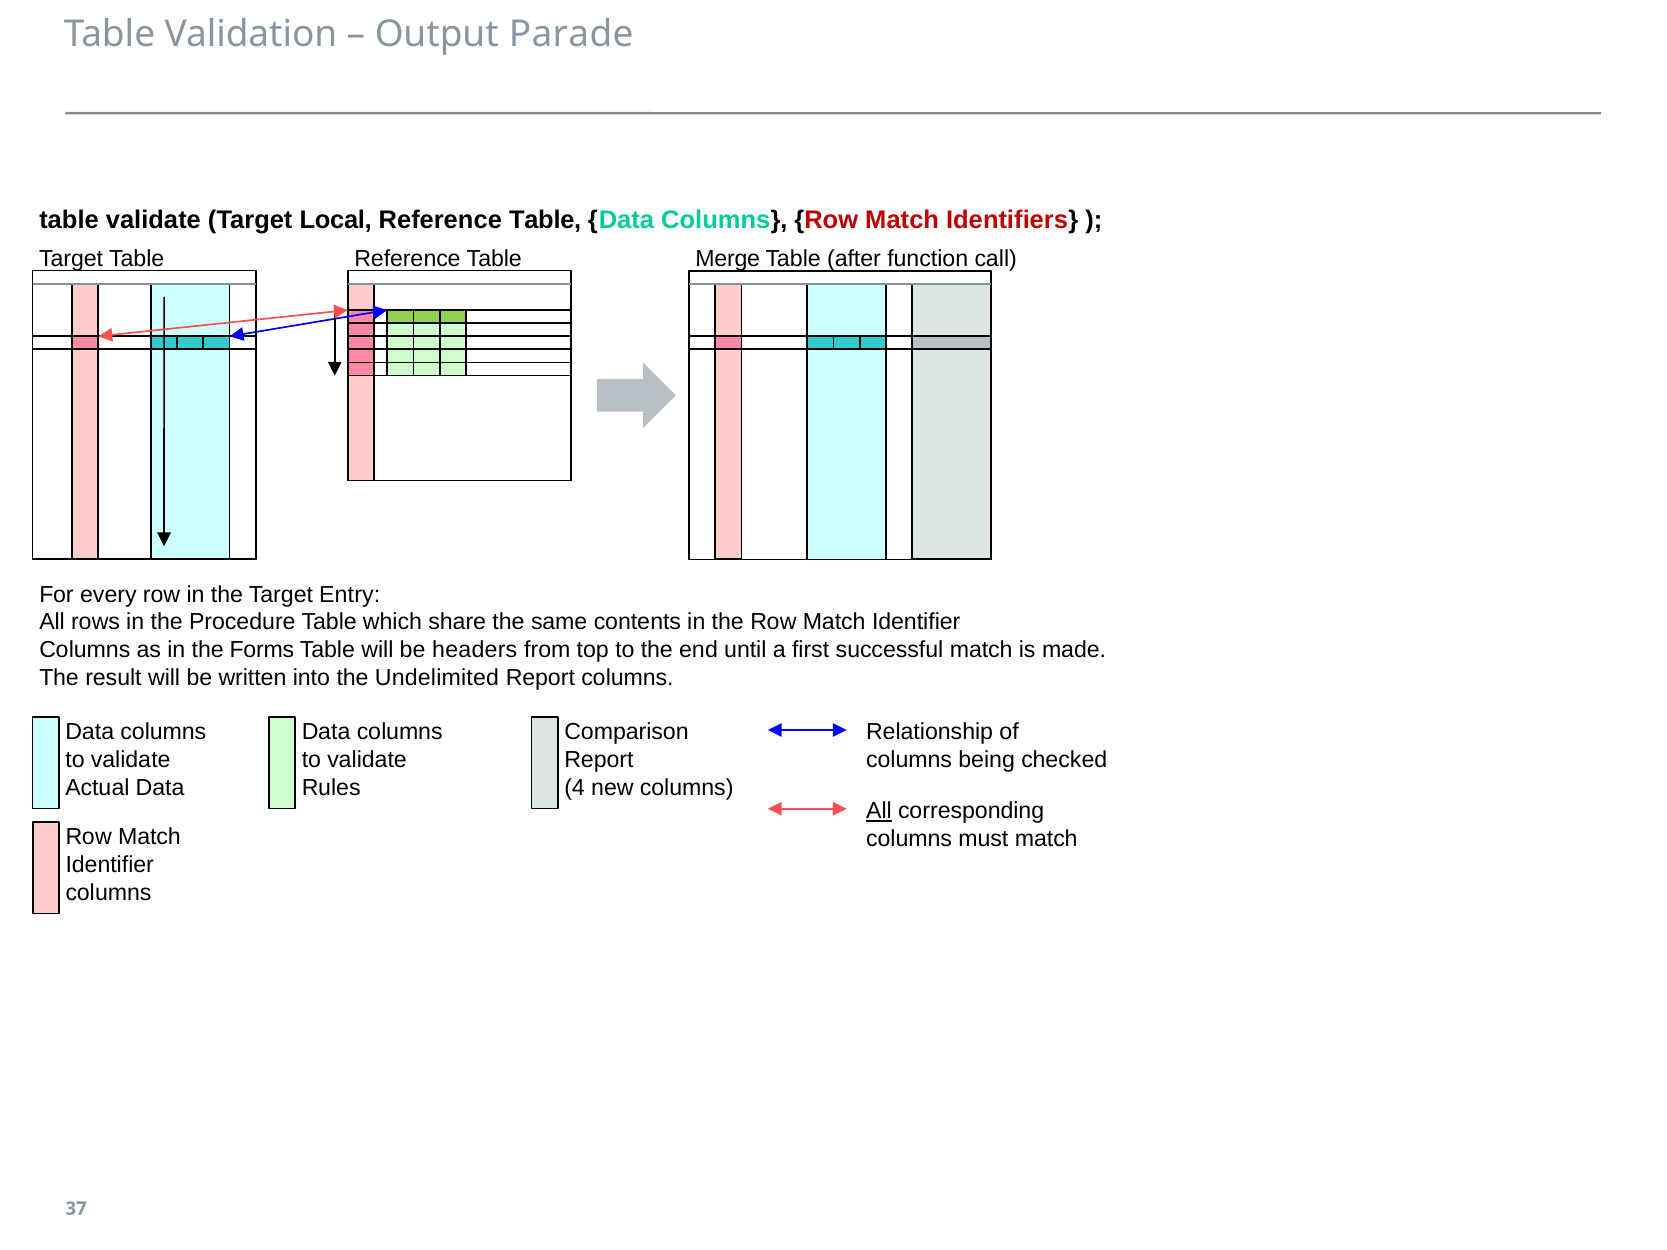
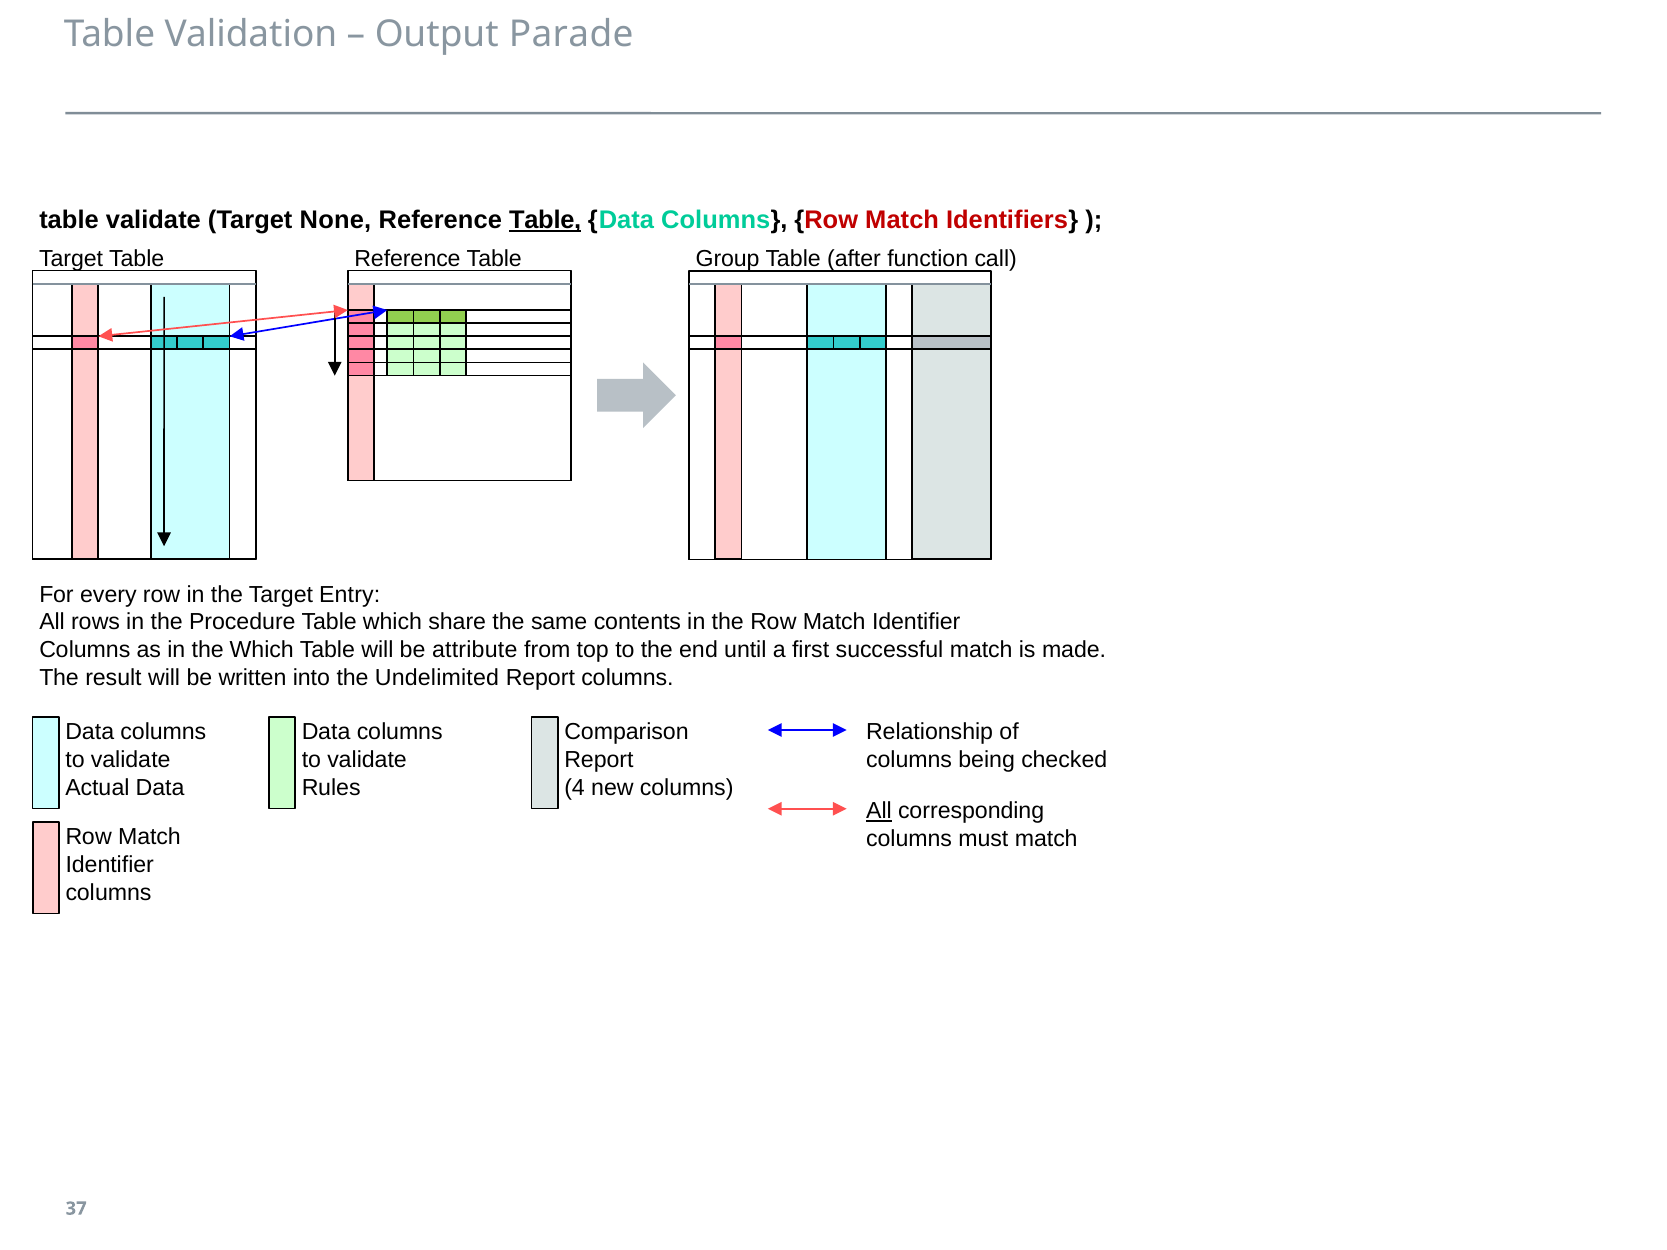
Local: Local -> None (335, 220)
Table underline: none -> present (545, 220)
Merge: Merge -> Group (728, 259)
the Forms: Forms -> Which (262, 650)
headers: headers -> attribute (475, 650)
